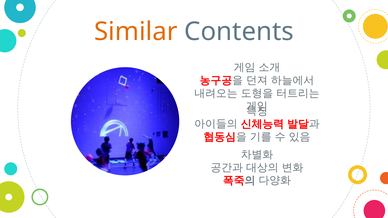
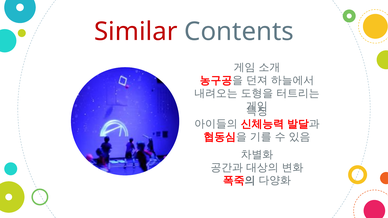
Similar colour: orange -> red (136, 32)
